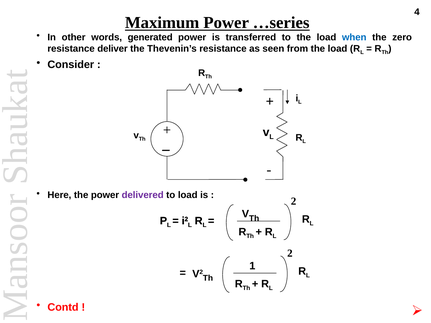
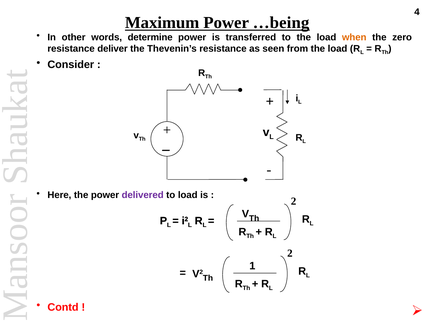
…series: …series -> …being (281, 23)
generated: generated -> determine (150, 37)
when colour: blue -> orange (354, 37)
